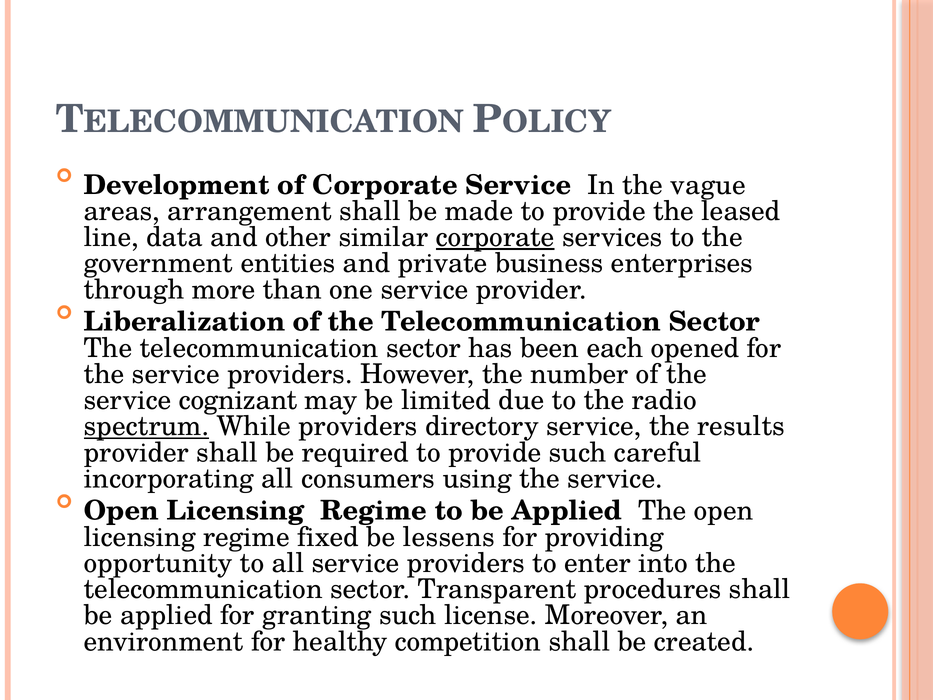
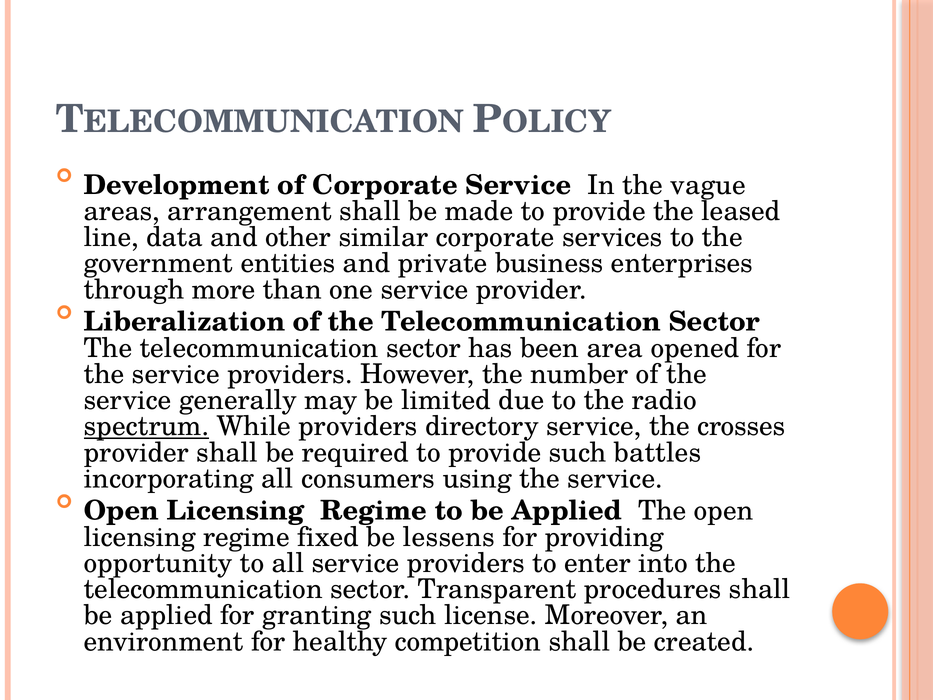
corporate underline: present -> none (495, 237)
each: each -> area (615, 348)
cognizant: cognizant -> generally (238, 400)
results: results -> crosses (741, 426)
careful: careful -> battles (658, 452)
